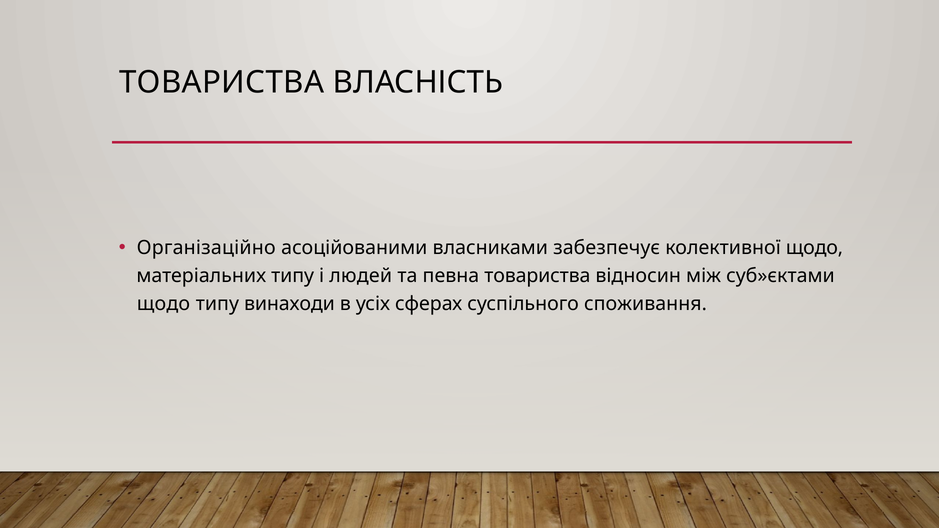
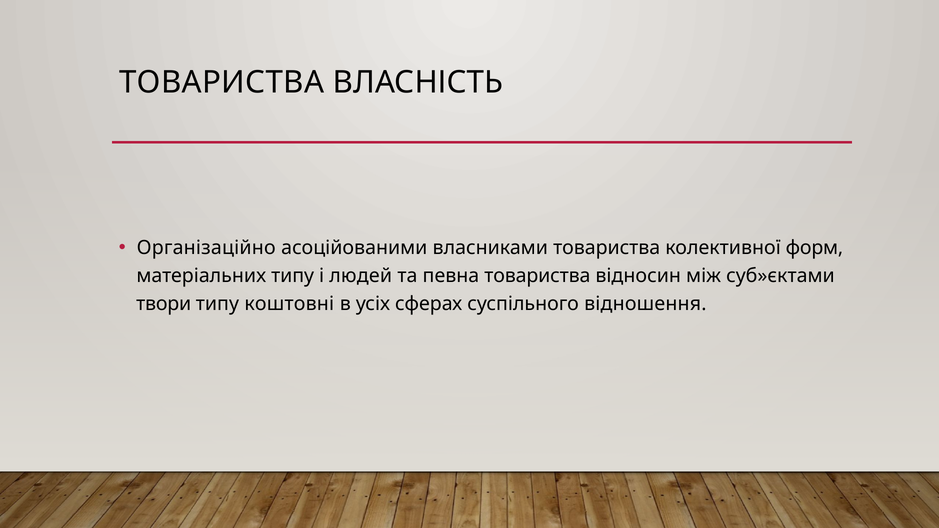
власниками забезпечує: забезпечує -> товариства (607, 248)
колективної щодо: щодо -> форм (814, 248)
щодо: щодо -> твори (164, 304)
винаходи: винаходи -> коштовні (289, 304)
споживання: споживання -> відношення (645, 304)
